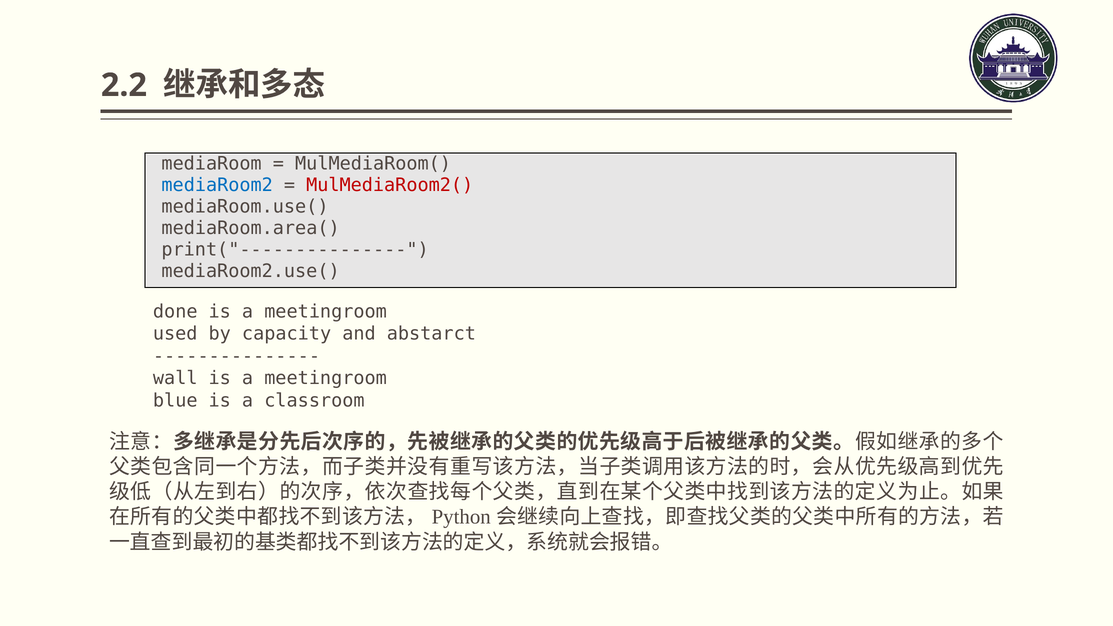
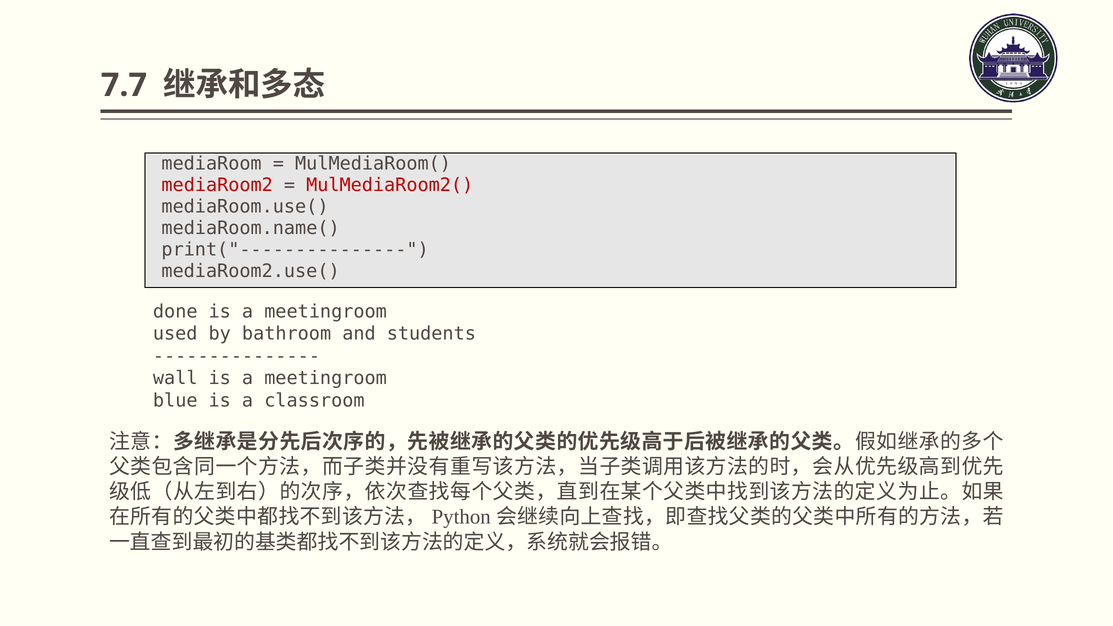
2.2: 2.2 -> 7.7 (124, 85)
mediaRoom2 colour: blue -> red (217, 185)
mediaRoom.area(: mediaRoom.area( -> mediaRoom.name( (251, 228)
capacity: capacity -> bathroom (287, 334)
abstarct: abstarct -> students (431, 334)
